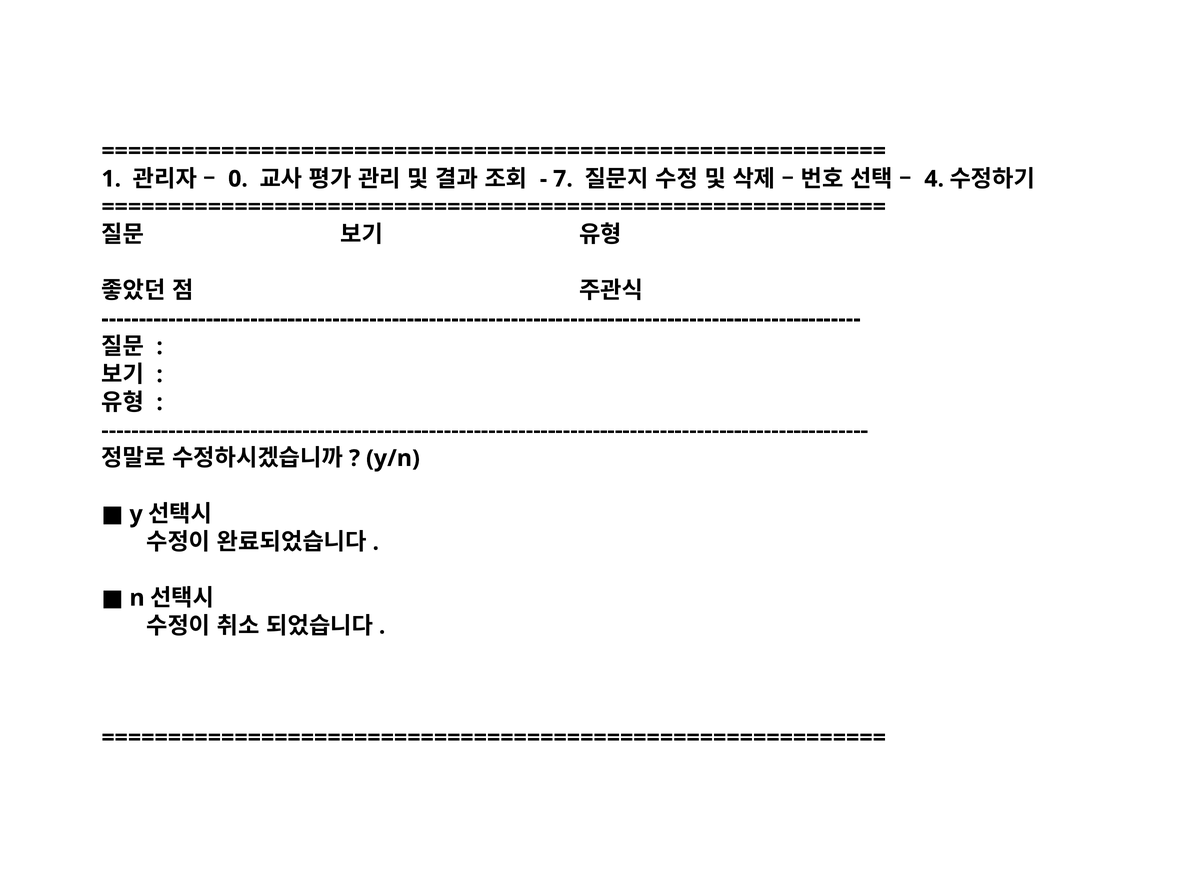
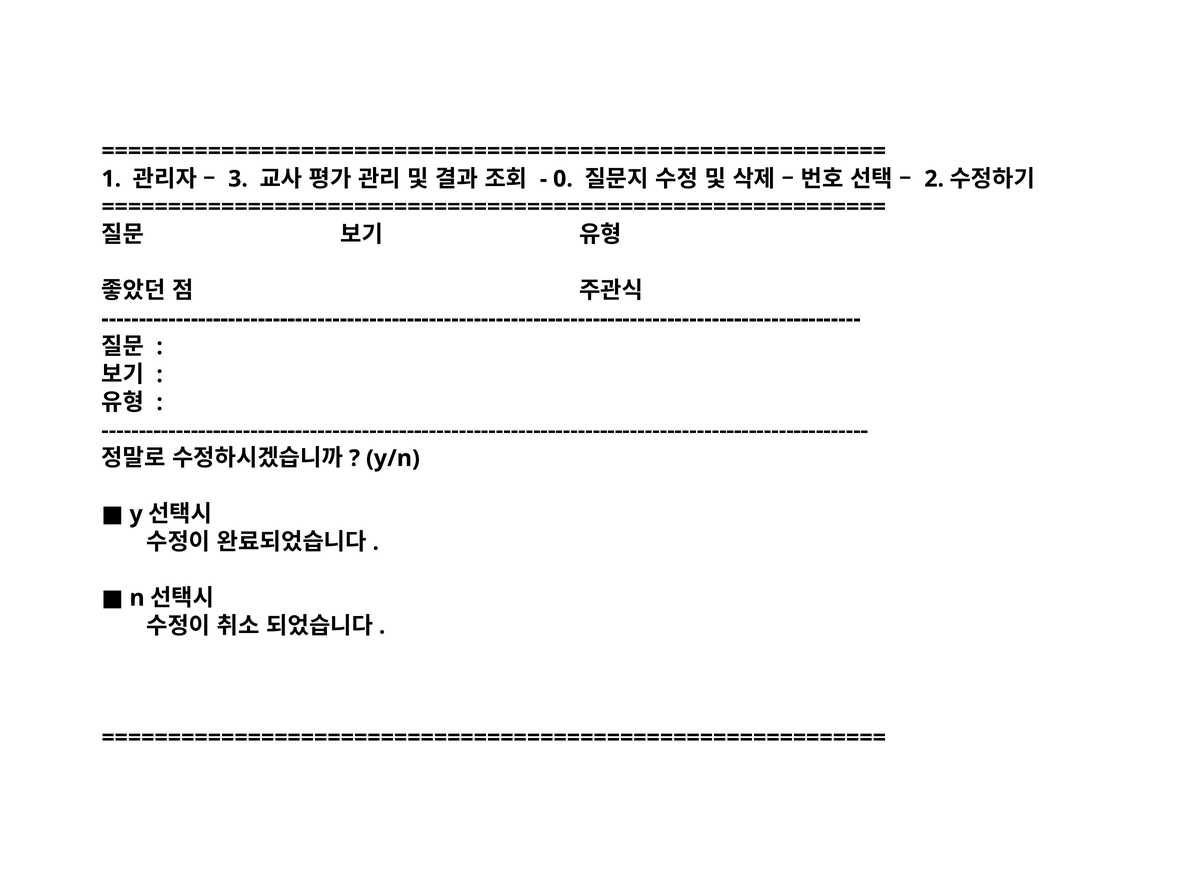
0: 0 -> 3 (238, 179)
7: 7 -> 0 (563, 179)
4: 4 -> 2 (934, 179)
